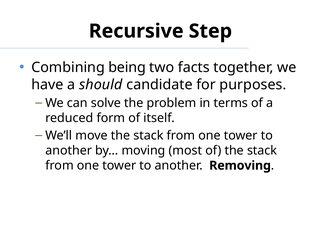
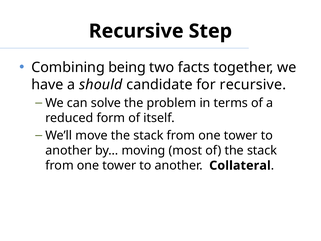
for purposes: purposes -> recursive (253, 84)
Removing: Removing -> Collateral (240, 165)
